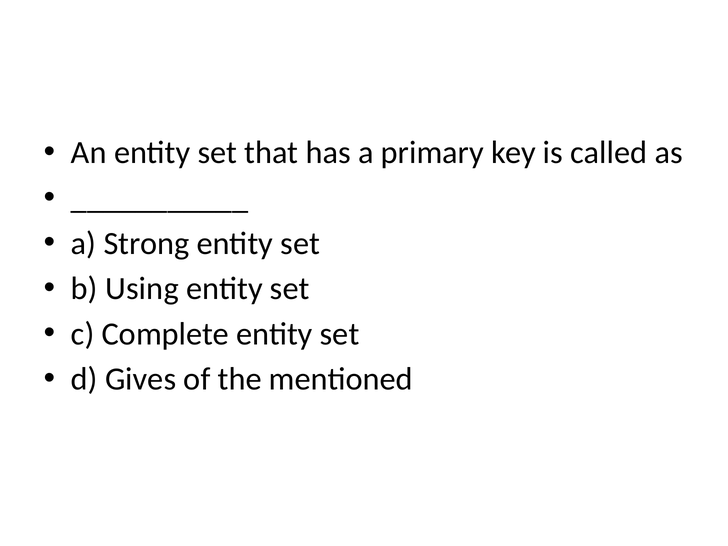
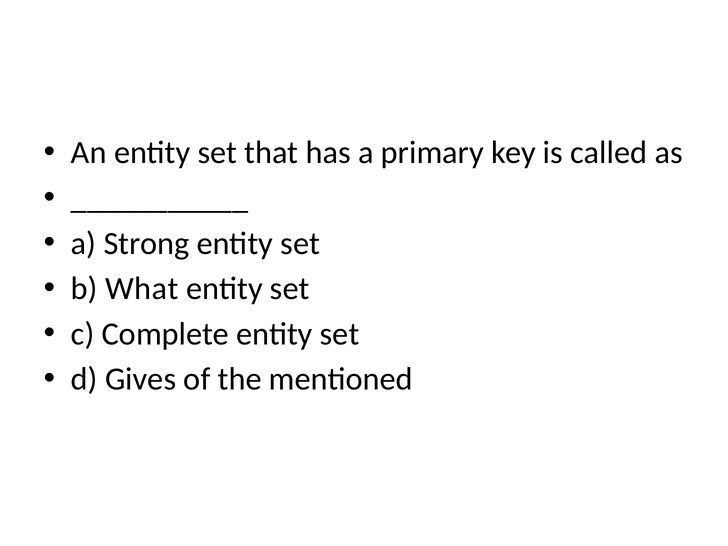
Using: Using -> What (142, 289)
